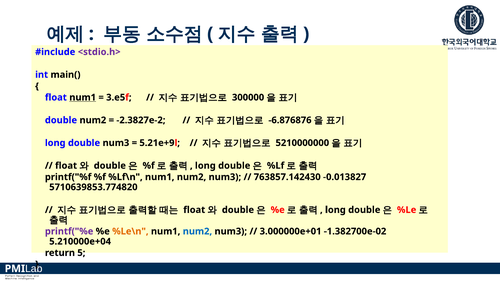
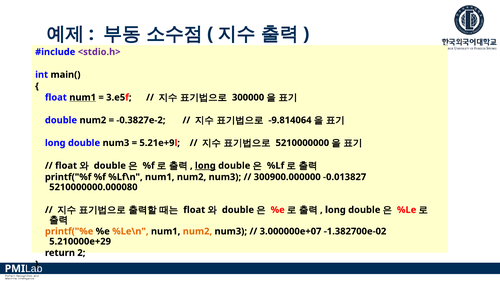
-2.3827e-2: -2.3827e-2 -> -0.3827e-2 (141, 120)
-6.876876: -6.876876 -> -9.814064 (290, 120)
long underline: none -> present (205, 166)
763857.142430: 763857.142430 -> 300900.000000 (287, 177)
5710639853.774820: 5710639853.774820 -> 5210000000.000080 (93, 187)
printf("%e colour: purple -> orange (69, 232)
num2 colour: blue -> orange (197, 232)
3.000000e+01: 3.000000e+01 -> 3.000000e+07 (291, 232)
5.210000e+04: 5.210000e+04 -> 5.210000e+29 (80, 242)
5: 5 -> 2 (81, 253)
